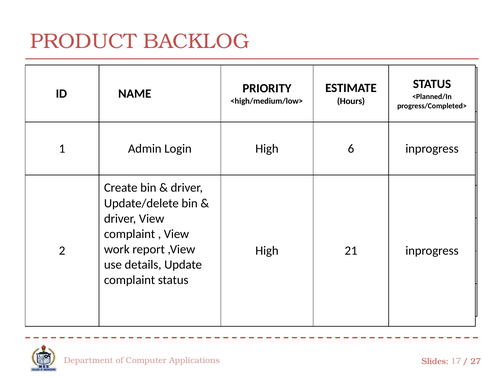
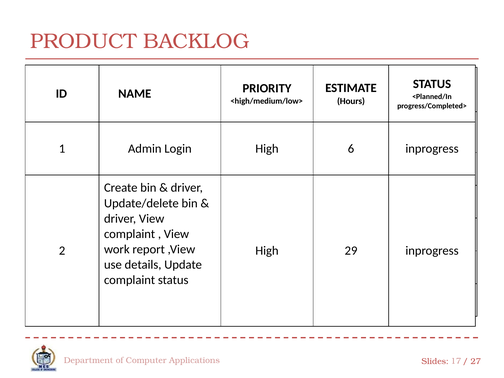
21: 21 -> 29 (351, 251)
